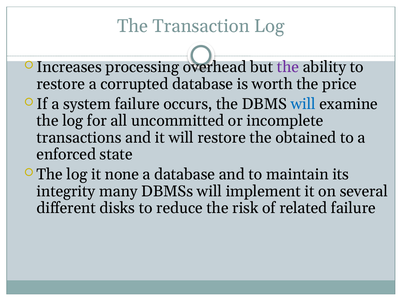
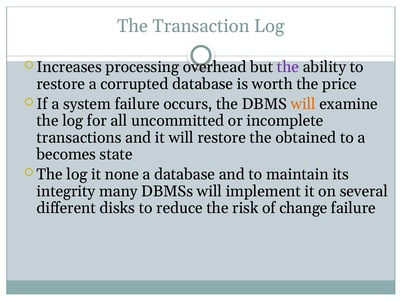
will colour: blue -> orange (303, 104)
enforced: enforced -> becomes (66, 155)
related: related -> change (303, 208)
